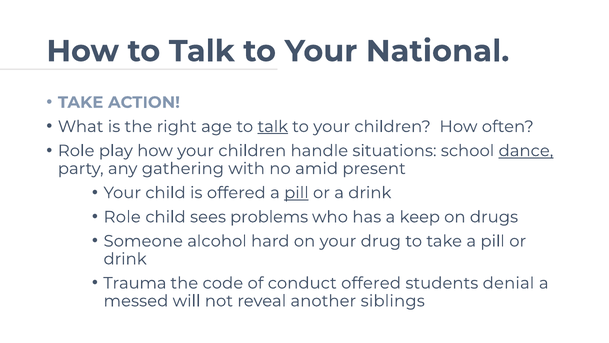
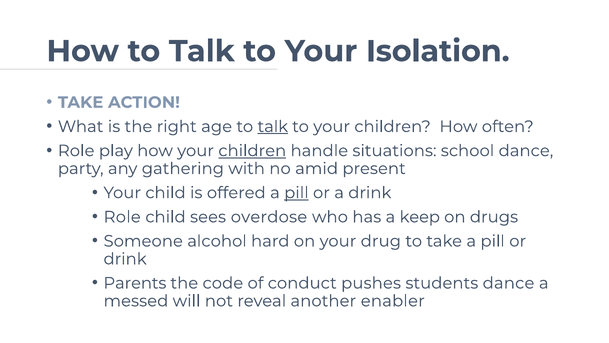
National: National -> Isolation (438, 51)
children underline: none -> present (252, 151)
dance underline: present -> none (526, 151)
problems: problems -> overdose (269, 217)
Trauma: Trauma -> Parents (135, 283)
conduct offered: offered -> pushes (371, 283)
students denial: denial -> dance (509, 283)
siblings: siblings -> enabler (393, 301)
